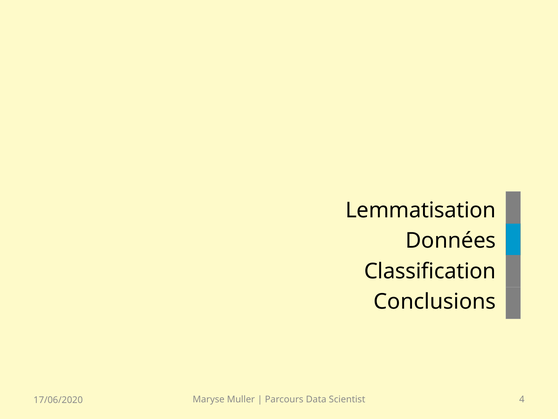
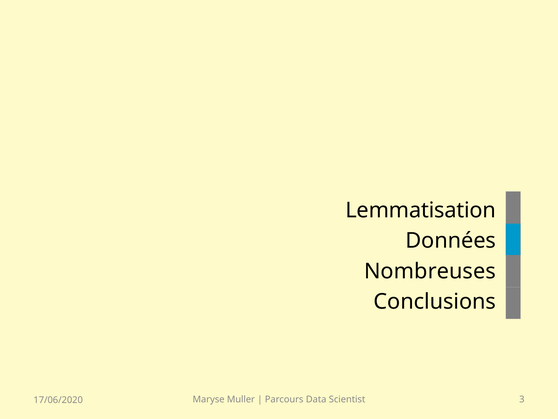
Classification: Classification -> Nombreuses (430, 271)
4: 4 -> 3 (522, 399)
